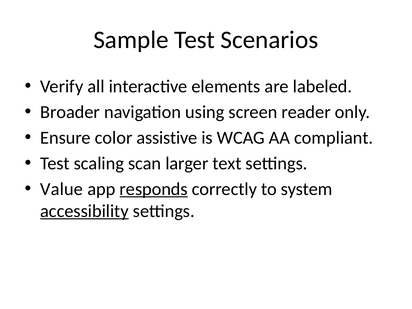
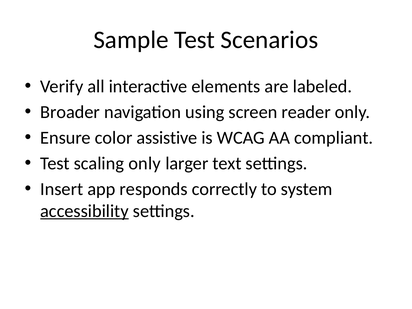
scaling scan: scan -> only (145, 163)
Value: Value -> Insert (62, 189)
responds underline: present -> none (154, 189)
